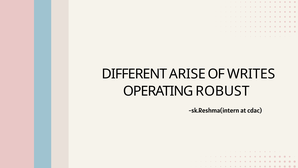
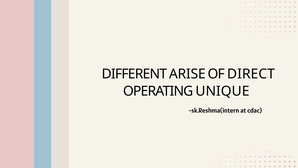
WRITES: WRITES -> DIRECT (251, 74)
ROBUST: ROBUST -> UNIQUE (223, 91)
